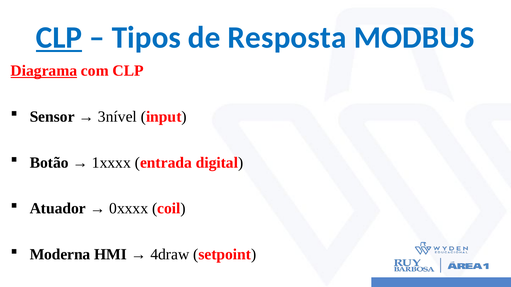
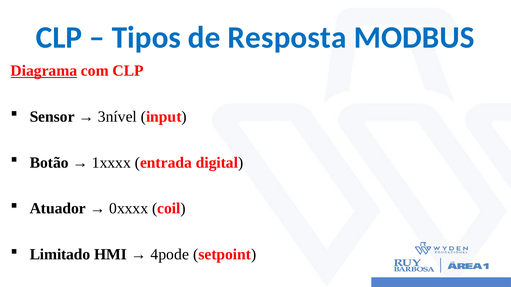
CLP underline: present -> none (59, 38)
Moderna: Moderna -> Limitado (60, 255)
4draw: 4draw -> 4pode (170, 255)
